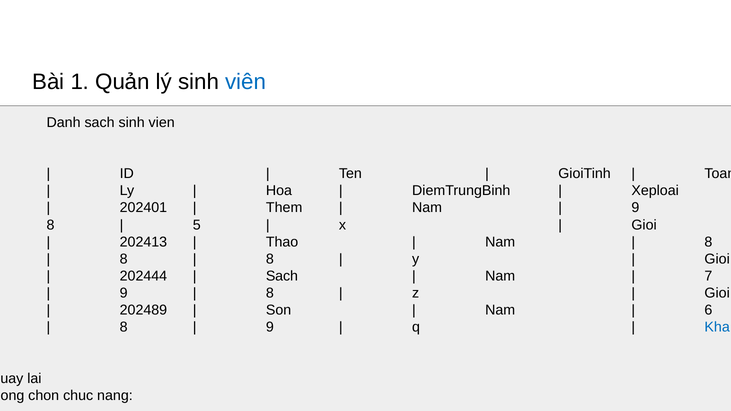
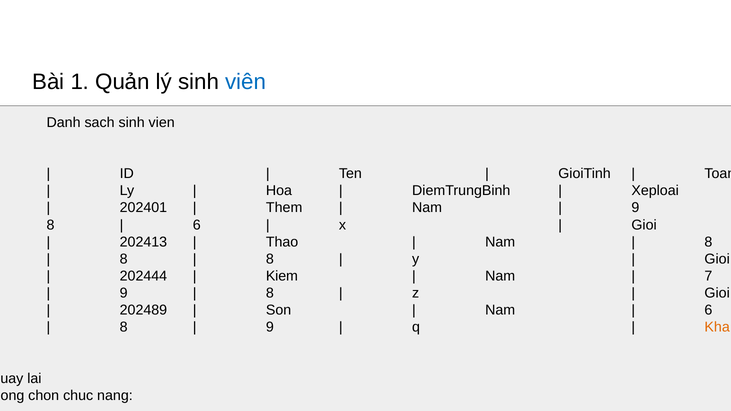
5: 5 -> 6 (197, 225)
Sach: Sach -> Kiem (282, 276)
Kha colour: blue -> orange (717, 327)
